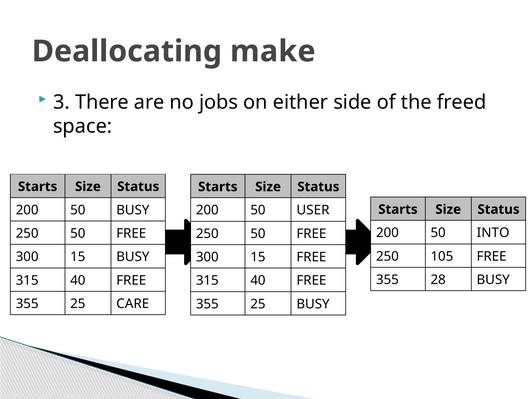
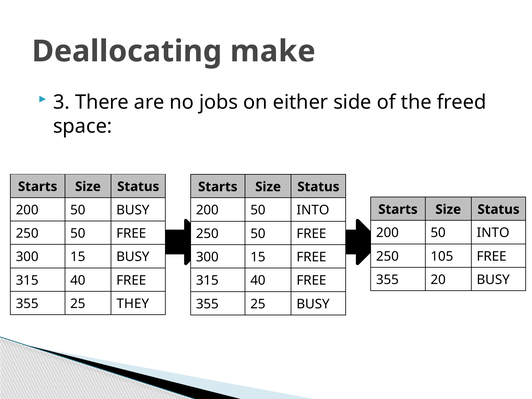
USER: USER -> INTO (313, 210)
28: 28 -> 20 (438, 280)
CARE: CARE -> THEY (133, 304)
